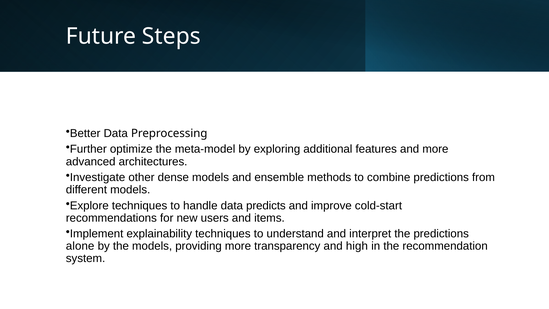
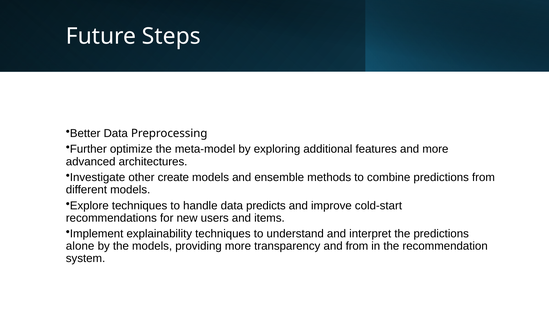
dense: dense -> create (173, 177)
and high: high -> from (357, 246)
